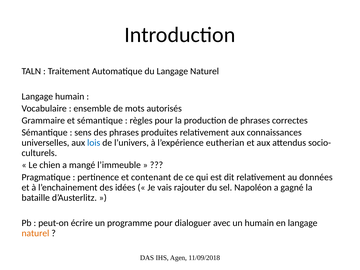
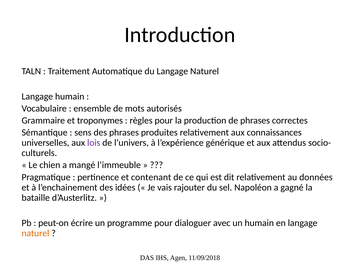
et sémantique: sémantique -> troponymes (100, 120)
lois colour: blue -> purple (94, 143)
eutherian: eutherian -> générique (225, 143)
